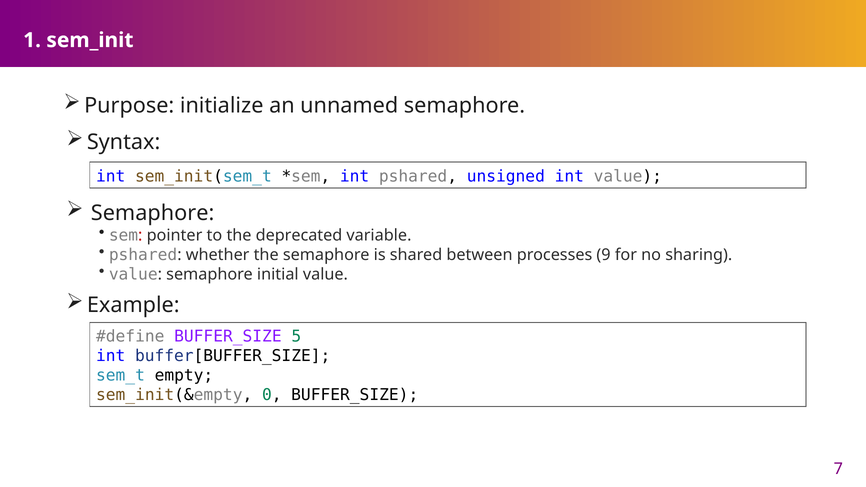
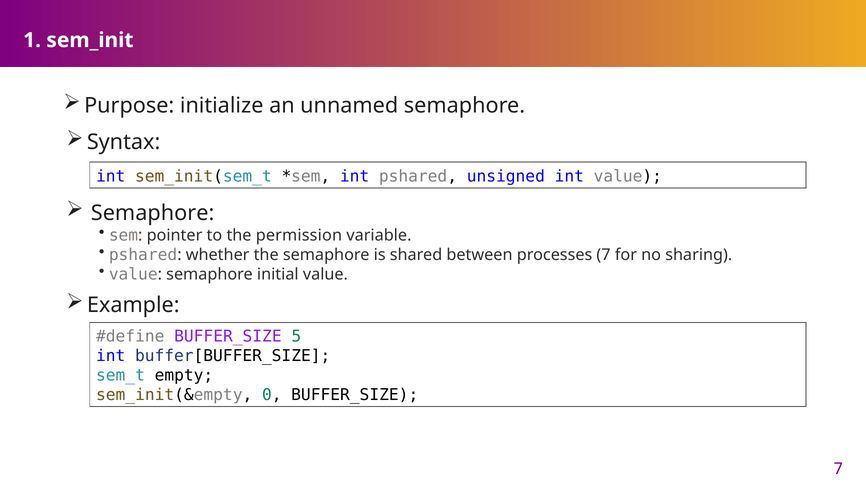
deprecated: deprecated -> permission (299, 235)
processes 9: 9 -> 7 (604, 255)
